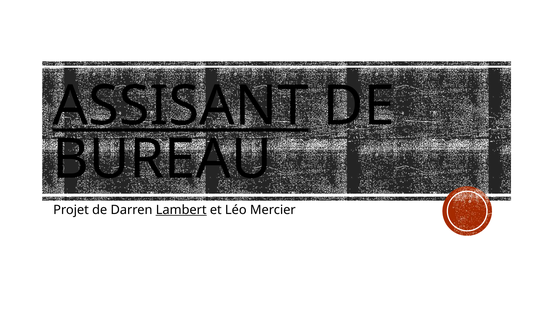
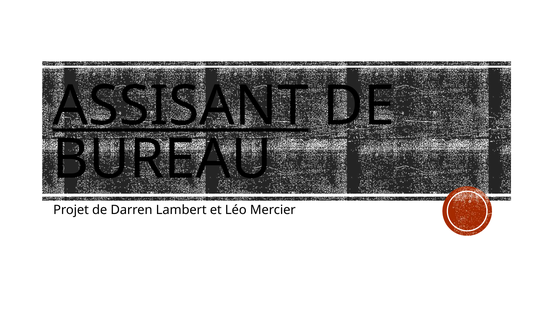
Lambert underline: present -> none (181, 210)
